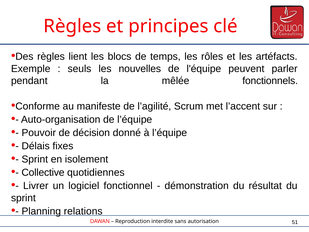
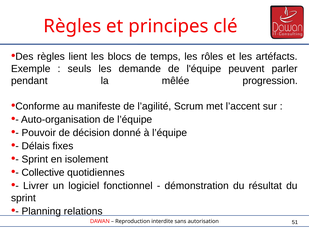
nouvelles: nouvelles -> demande (140, 69)
fonctionnels: fonctionnels -> progression (270, 81)
